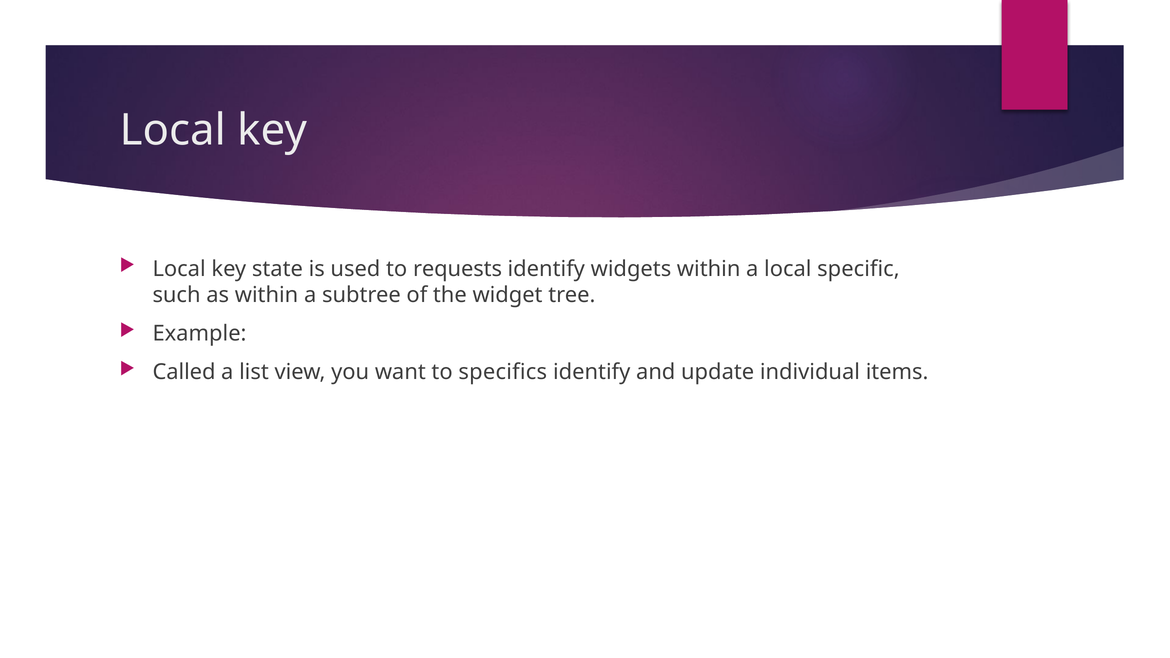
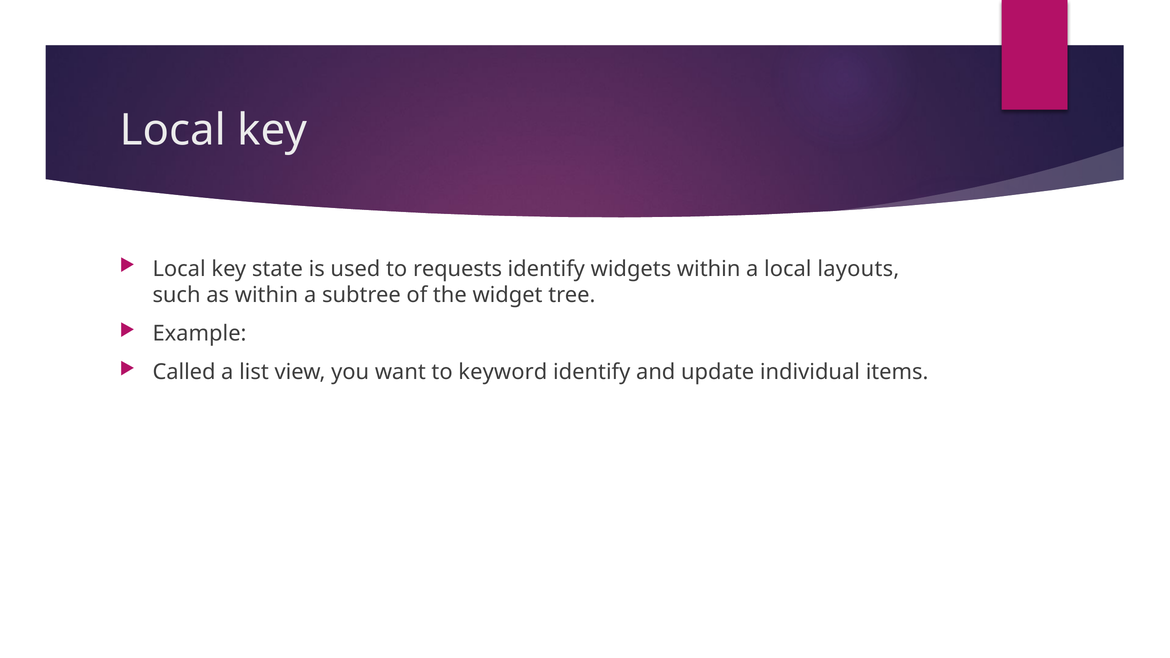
specific: specific -> layouts (858, 269)
specifics: specifics -> keyword (503, 372)
